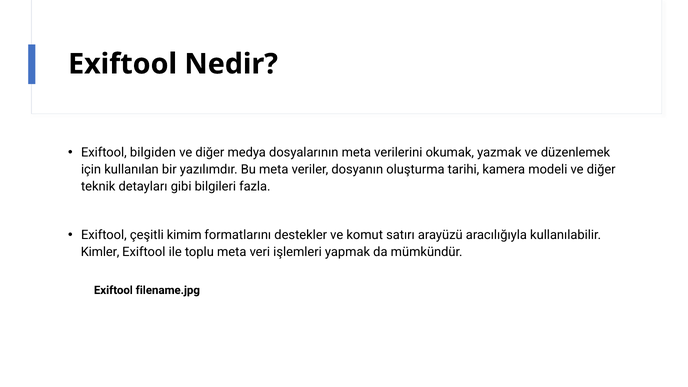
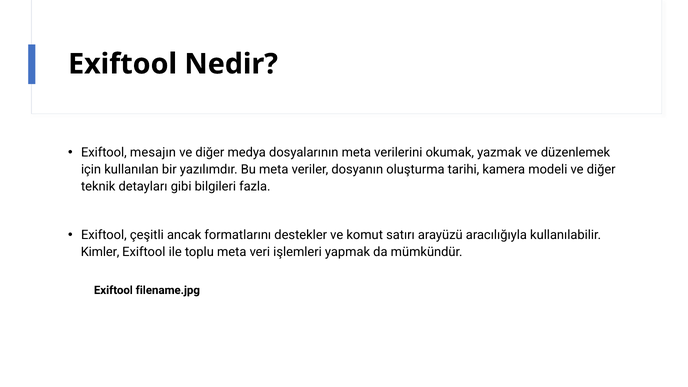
bilgiden: bilgiden -> mesajın (153, 153)
kimim: kimim -> ancak (184, 235)
